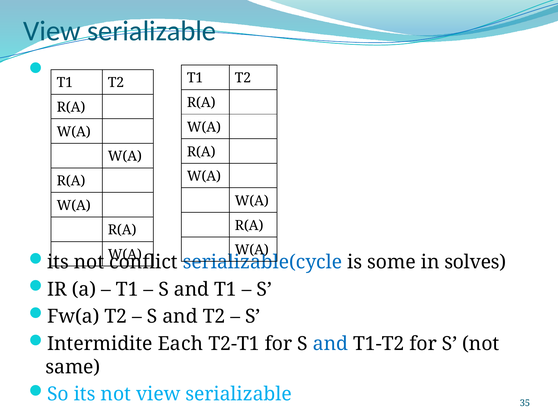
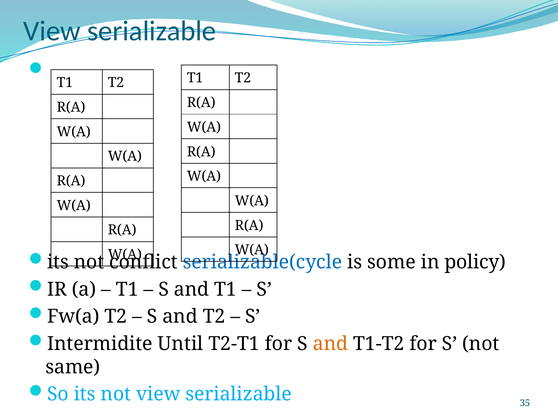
solves: solves -> policy (475, 262)
Each: Each -> Until (180, 344)
and colour: blue -> orange (330, 344)
